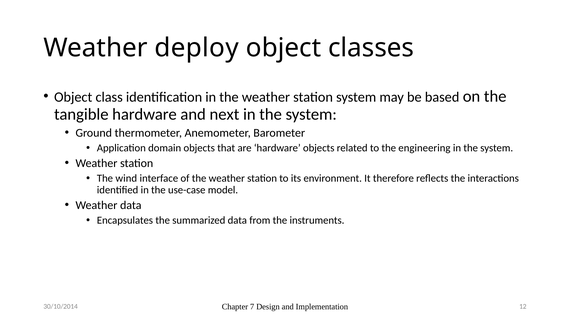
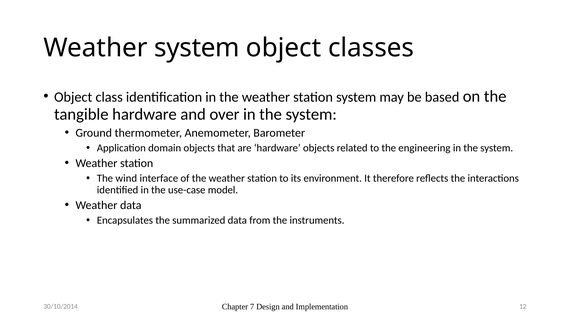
Weather deploy: deploy -> system (197, 48)
next: next -> over (224, 114)
